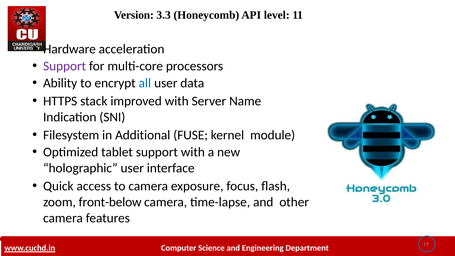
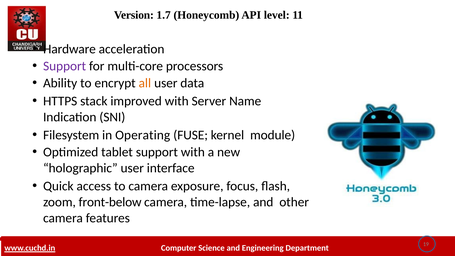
3.3: 3.3 -> 1.7 (164, 15)
all colour: blue -> orange (145, 83)
Additional: Additional -> Operating (143, 135)
